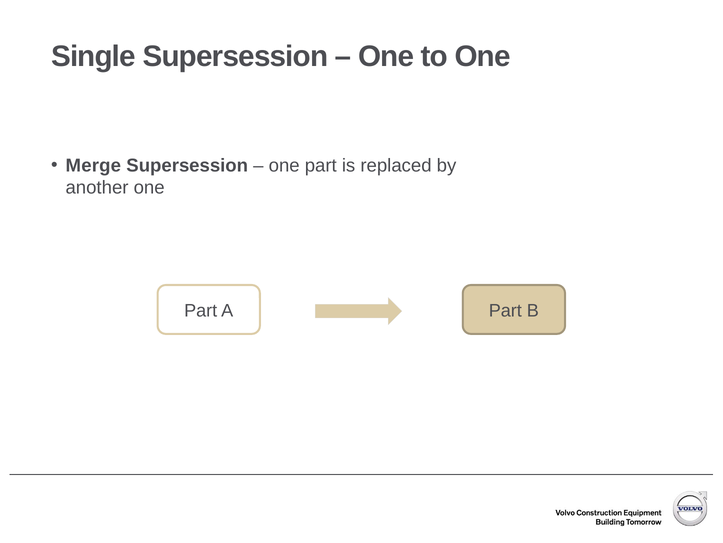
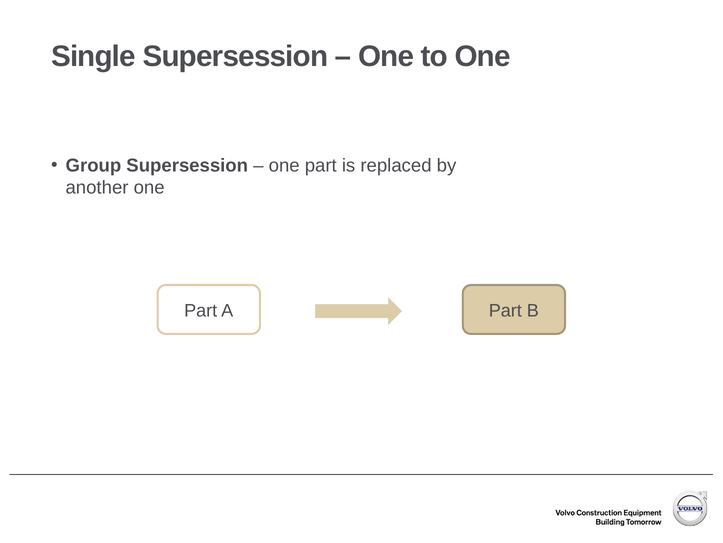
Merge: Merge -> Group (93, 165)
